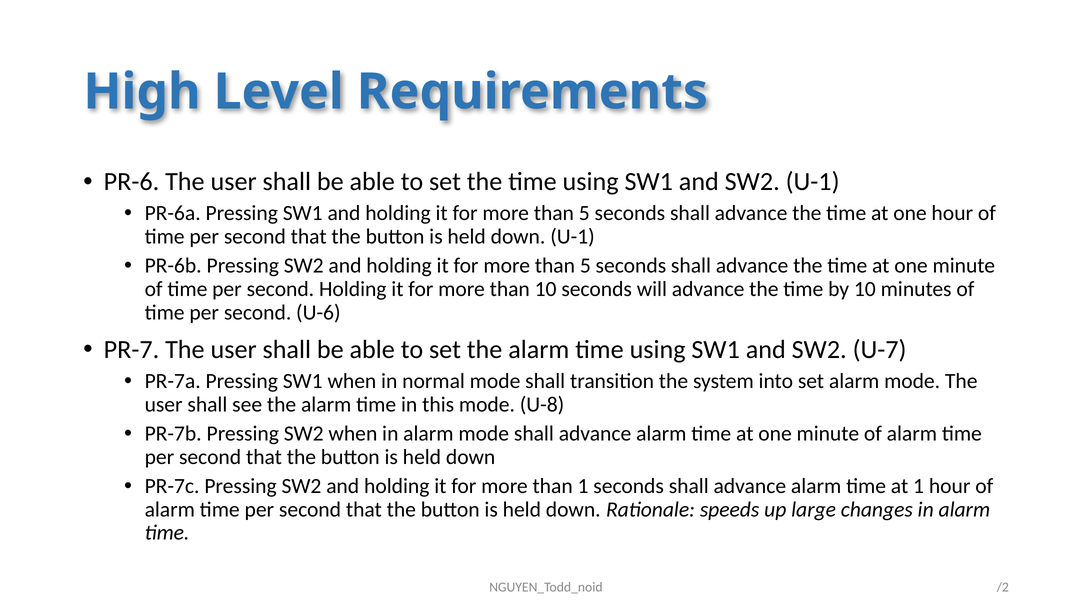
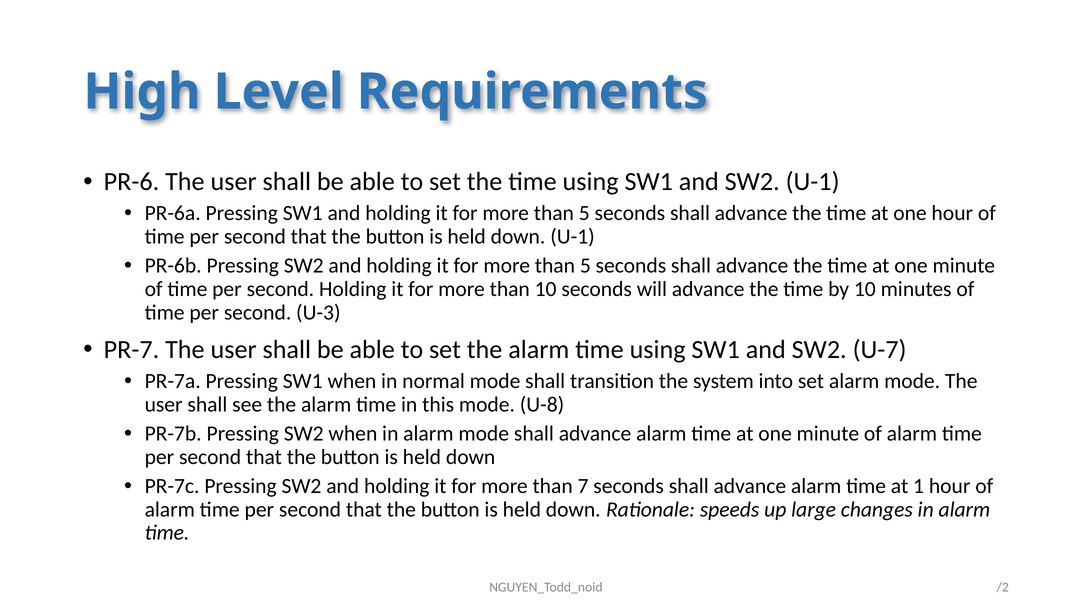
U-6: U-6 -> U-3 (318, 312)
than 1: 1 -> 7 (583, 485)
